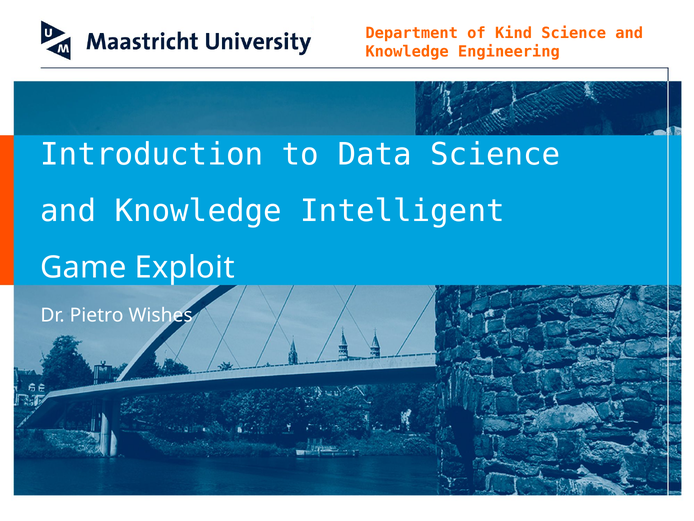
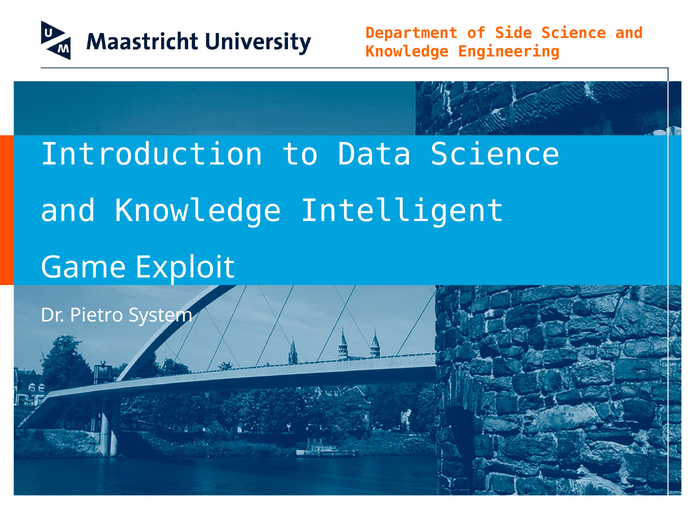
Kind: Kind -> Side (514, 33)
Wishes: Wishes -> System (161, 315)
